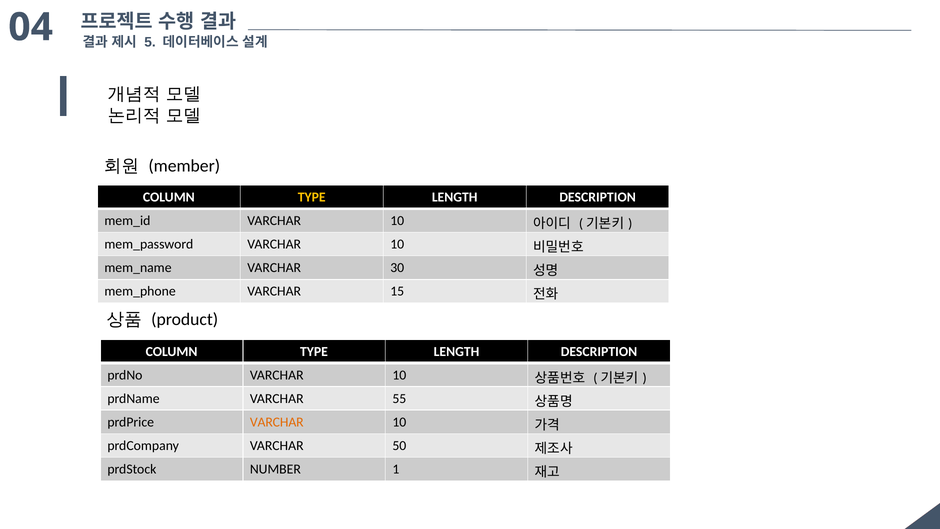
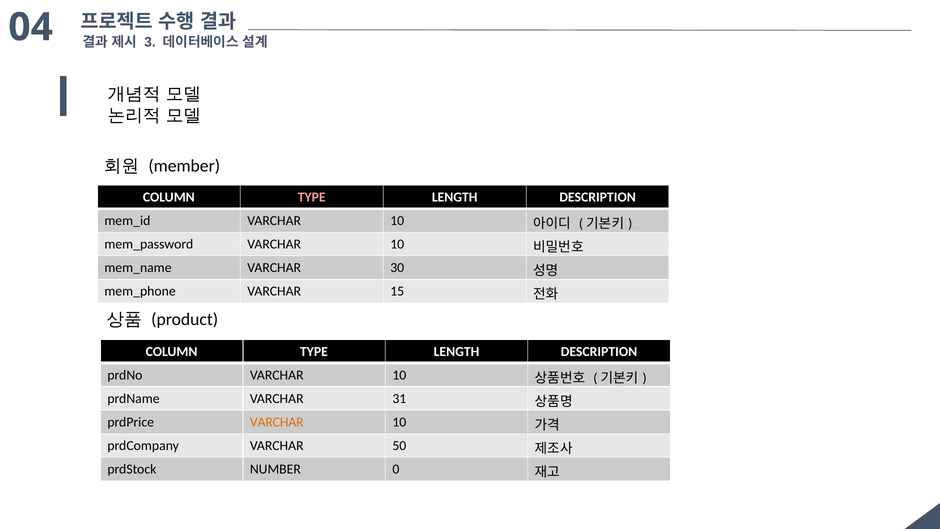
5: 5 -> 3 (150, 42)
TYPE colour: yellow -> pink (312, 197)
55: 55 -> 31 (399, 398)
1: 1 -> 0 (396, 469)
